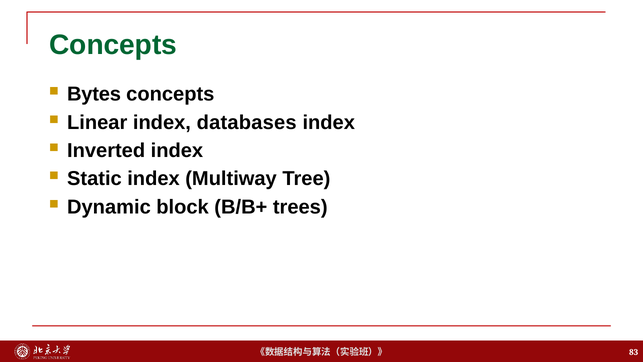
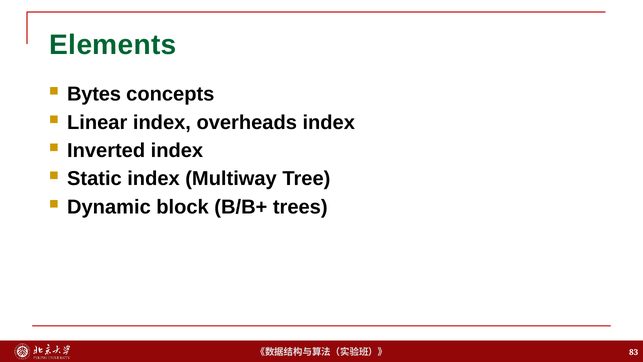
Concepts: Concepts -> Elements (113, 45)
databases: databases -> overheads (247, 122)
